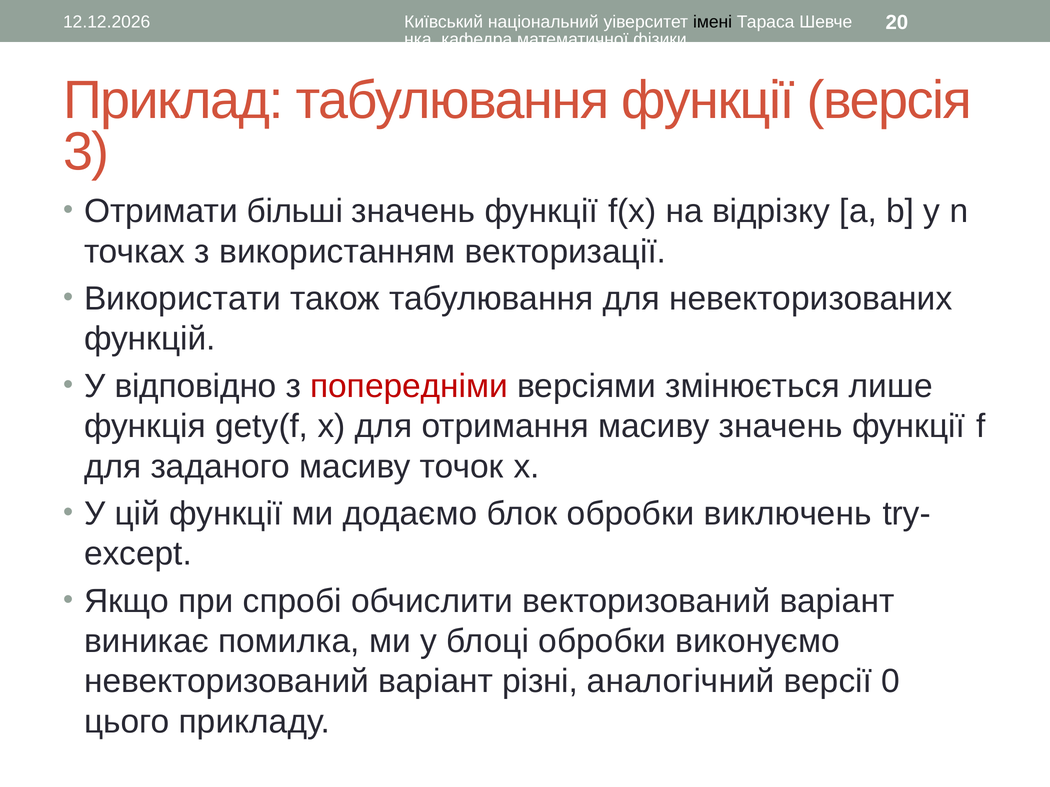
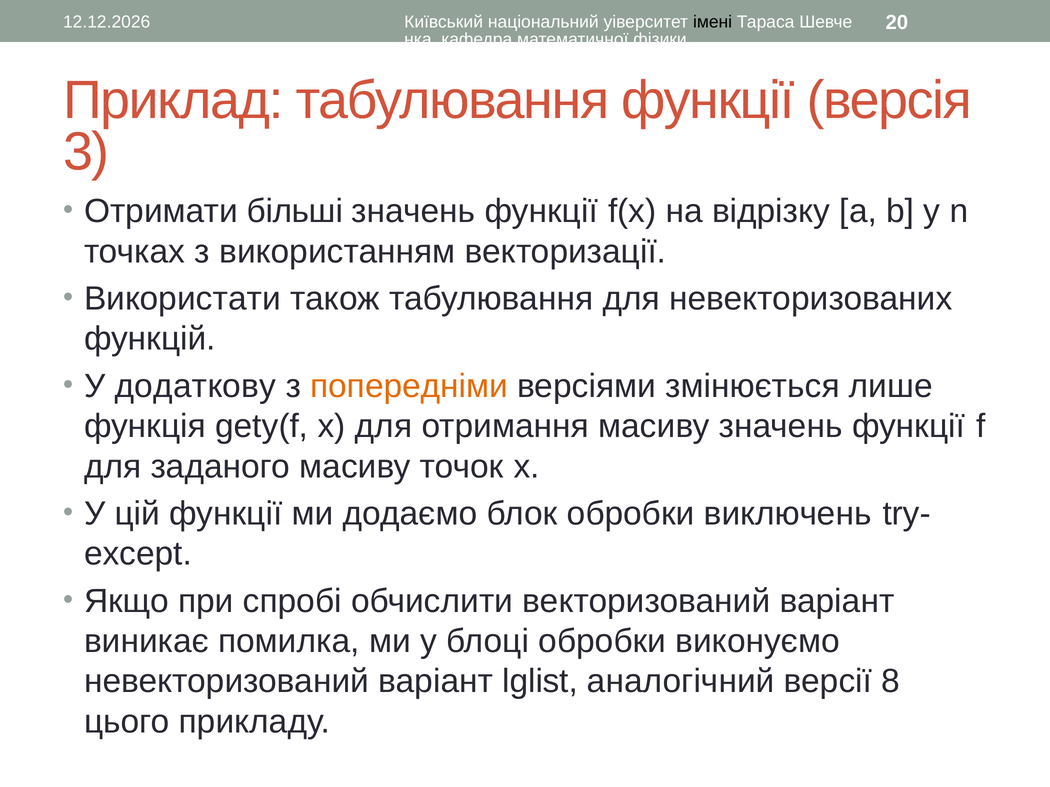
відповідно: відповідно -> додаткову (195, 386)
попередніми colour: red -> orange (409, 386)
різні: різні -> lglist (540, 682)
0: 0 -> 8 (891, 682)
